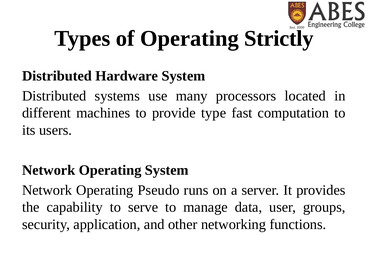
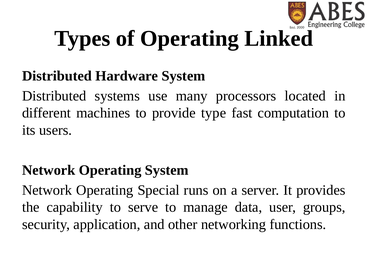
Strictly: Strictly -> Linked (279, 38)
Pseudo: Pseudo -> Special (159, 190)
